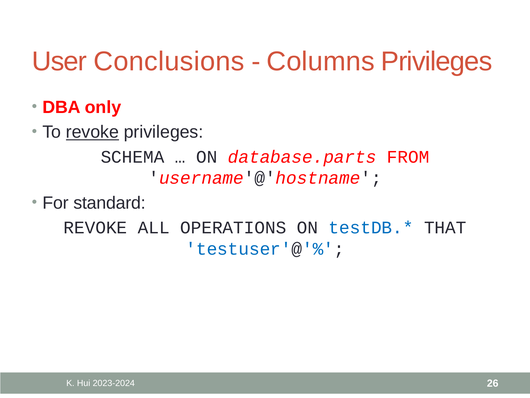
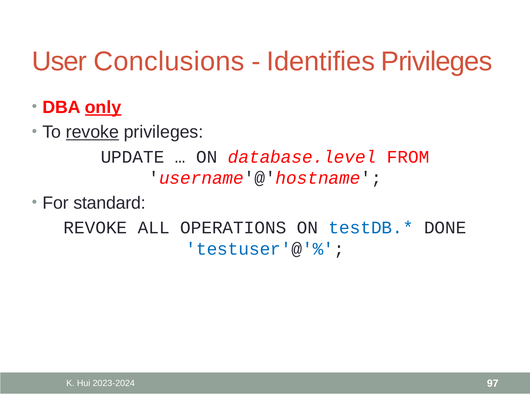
Columns: Columns -> Identifies (321, 62)
only underline: none -> present (103, 107)
SCHEMA: SCHEMA -> UPDATE (133, 157)
database.parts: database.parts -> database.level (302, 157)
THAT: THAT -> DONE (445, 227)
26: 26 -> 97 (493, 383)
